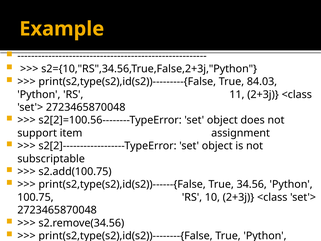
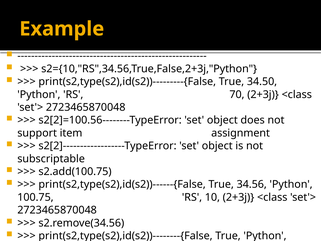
84.03: 84.03 -> 34.50 (262, 82)
11: 11 -> 70 (237, 94)
